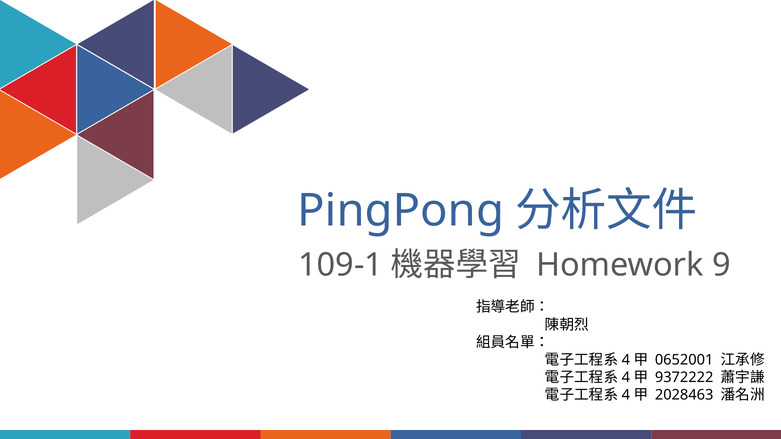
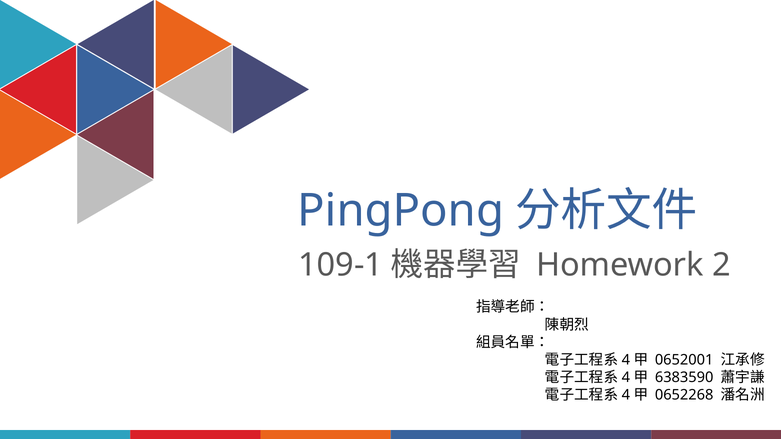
9: 9 -> 2 (722, 265)
9372222: 9372222 -> 6383590 (684, 378)
2028463: 2028463 -> 0652268 (684, 395)
